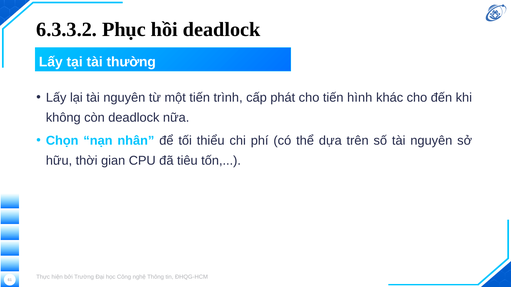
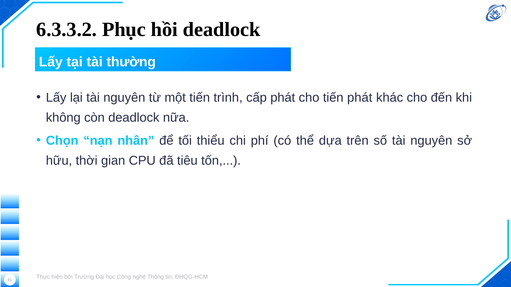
tiến hình: hình -> phát (360, 98)
